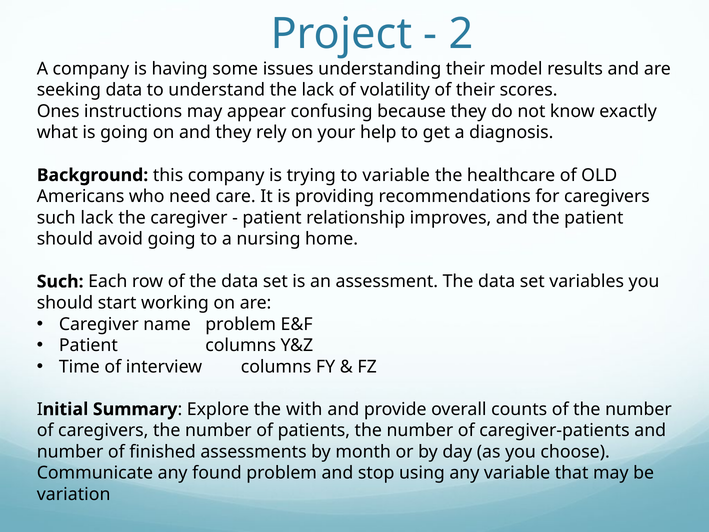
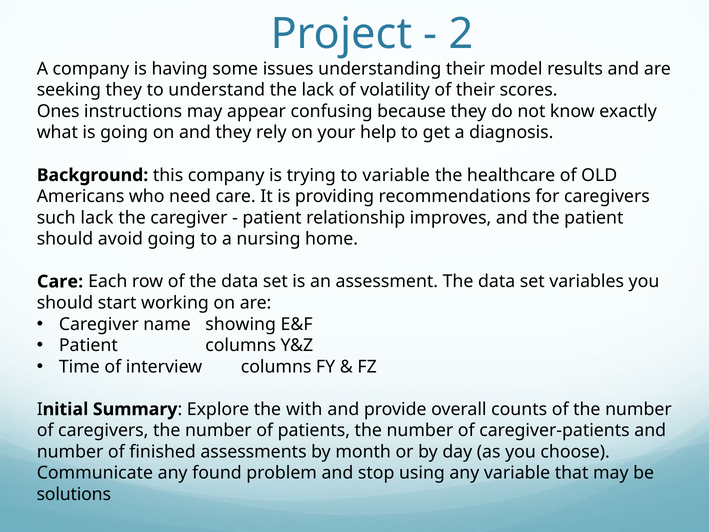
seeking data: data -> they (124, 90)
Such: Such -> Care (60, 281)
name problem: problem -> showing (241, 324)
variation: variation -> solutions (74, 494)
